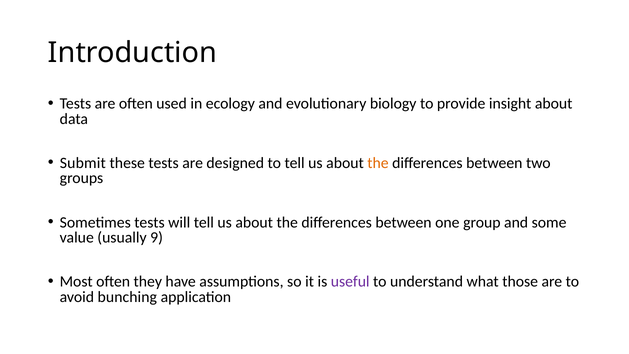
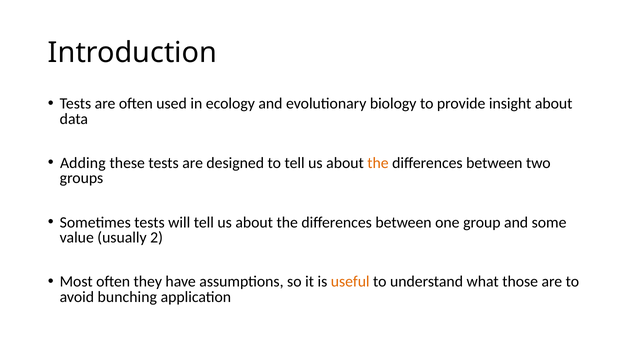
Submit: Submit -> Adding (83, 163)
9: 9 -> 2 (157, 237)
useful colour: purple -> orange (350, 282)
